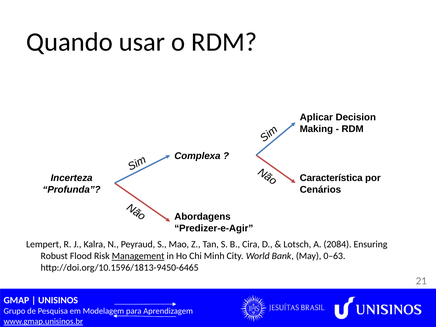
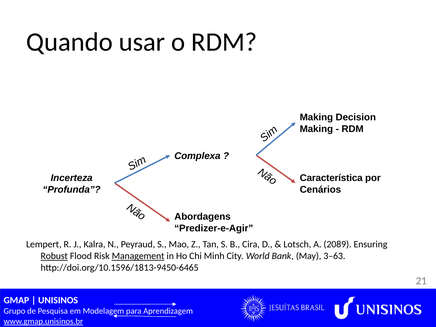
Aplicar: Aplicar -> Making (316, 117)
2084: 2084 -> 2089 (338, 244)
Robust underline: none -> present (54, 256)
0–63: 0–63 -> 3–63 (334, 256)
